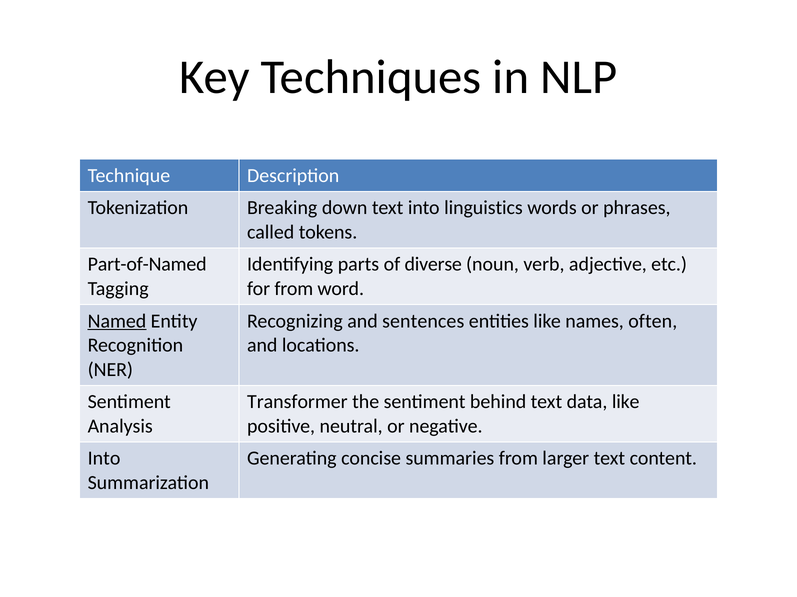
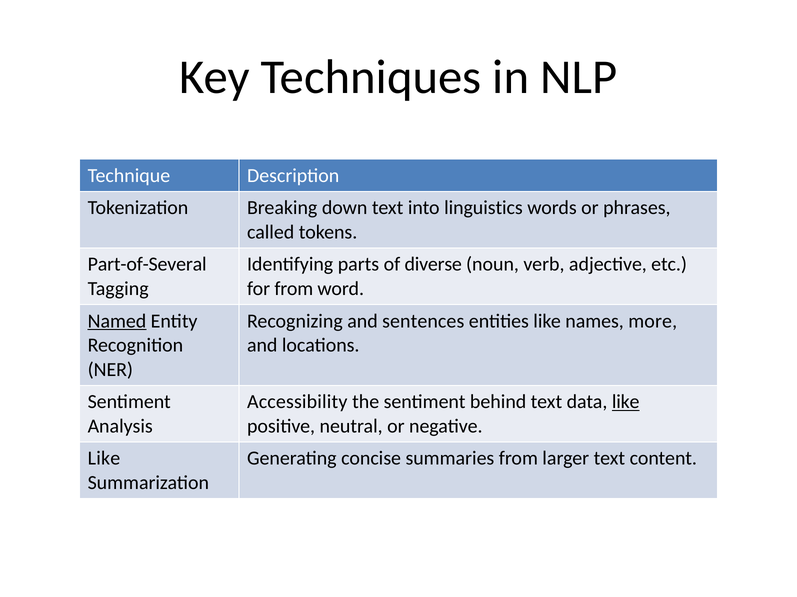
Part-of-Named: Part-of-Named -> Part-of-Several (147, 265)
often: often -> more (653, 321)
Transformer: Transformer -> Accessibility (297, 402)
like underline: none -> present (626, 402)
Into: Into -> Like (104, 459)
